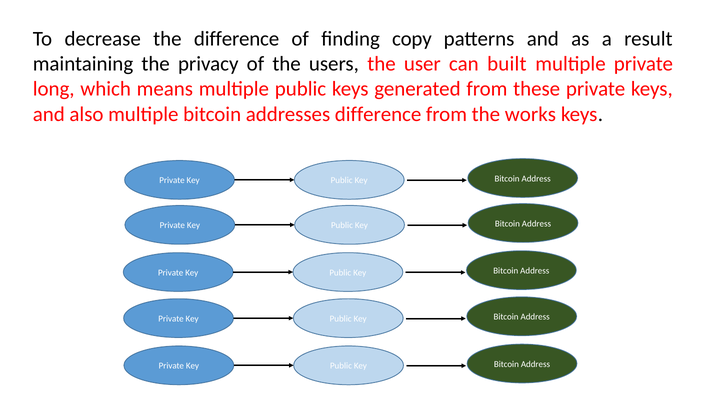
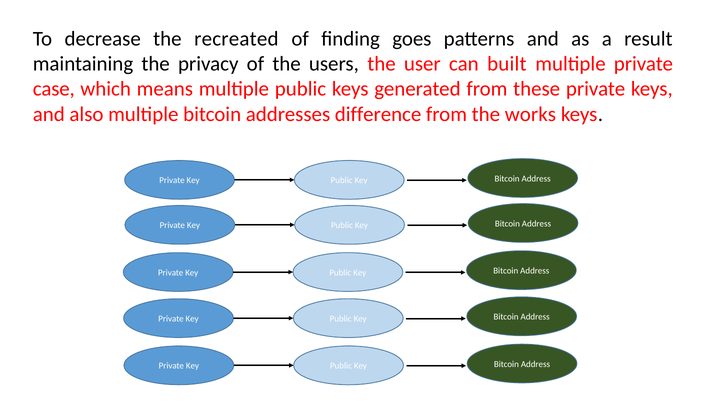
the difference: difference -> recreated (236, 39)
copy: copy -> goes (412, 39)
long: long -> case (54, 89)
